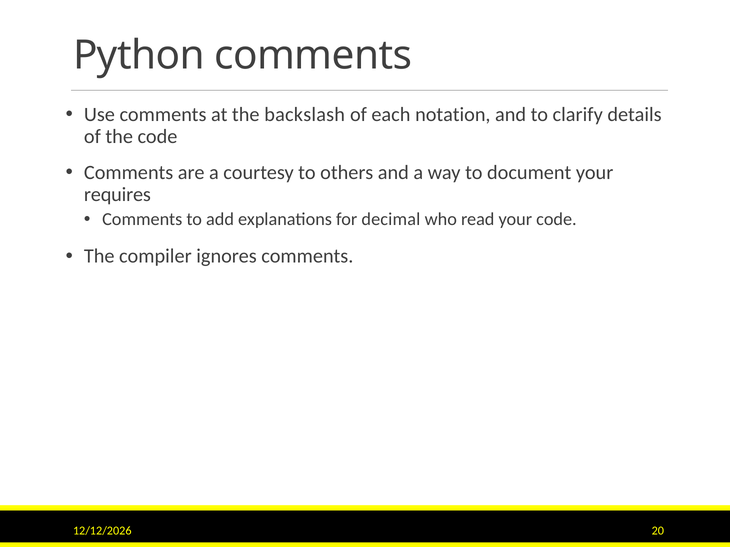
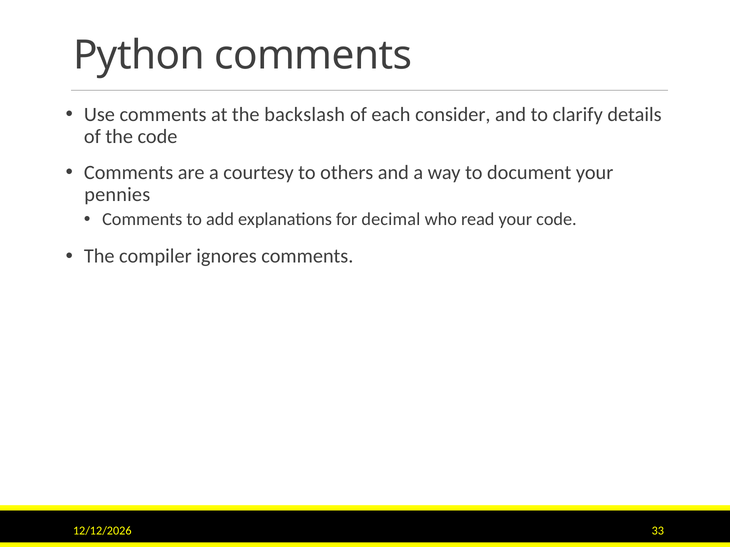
notation: notation -> consider (453, 115)
requires: requires -> pennies (117, 195)
20: 20 -> 33 (658, 531)
